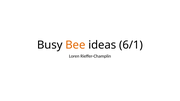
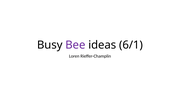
Bee colour: orange -> purple (75, 45)
